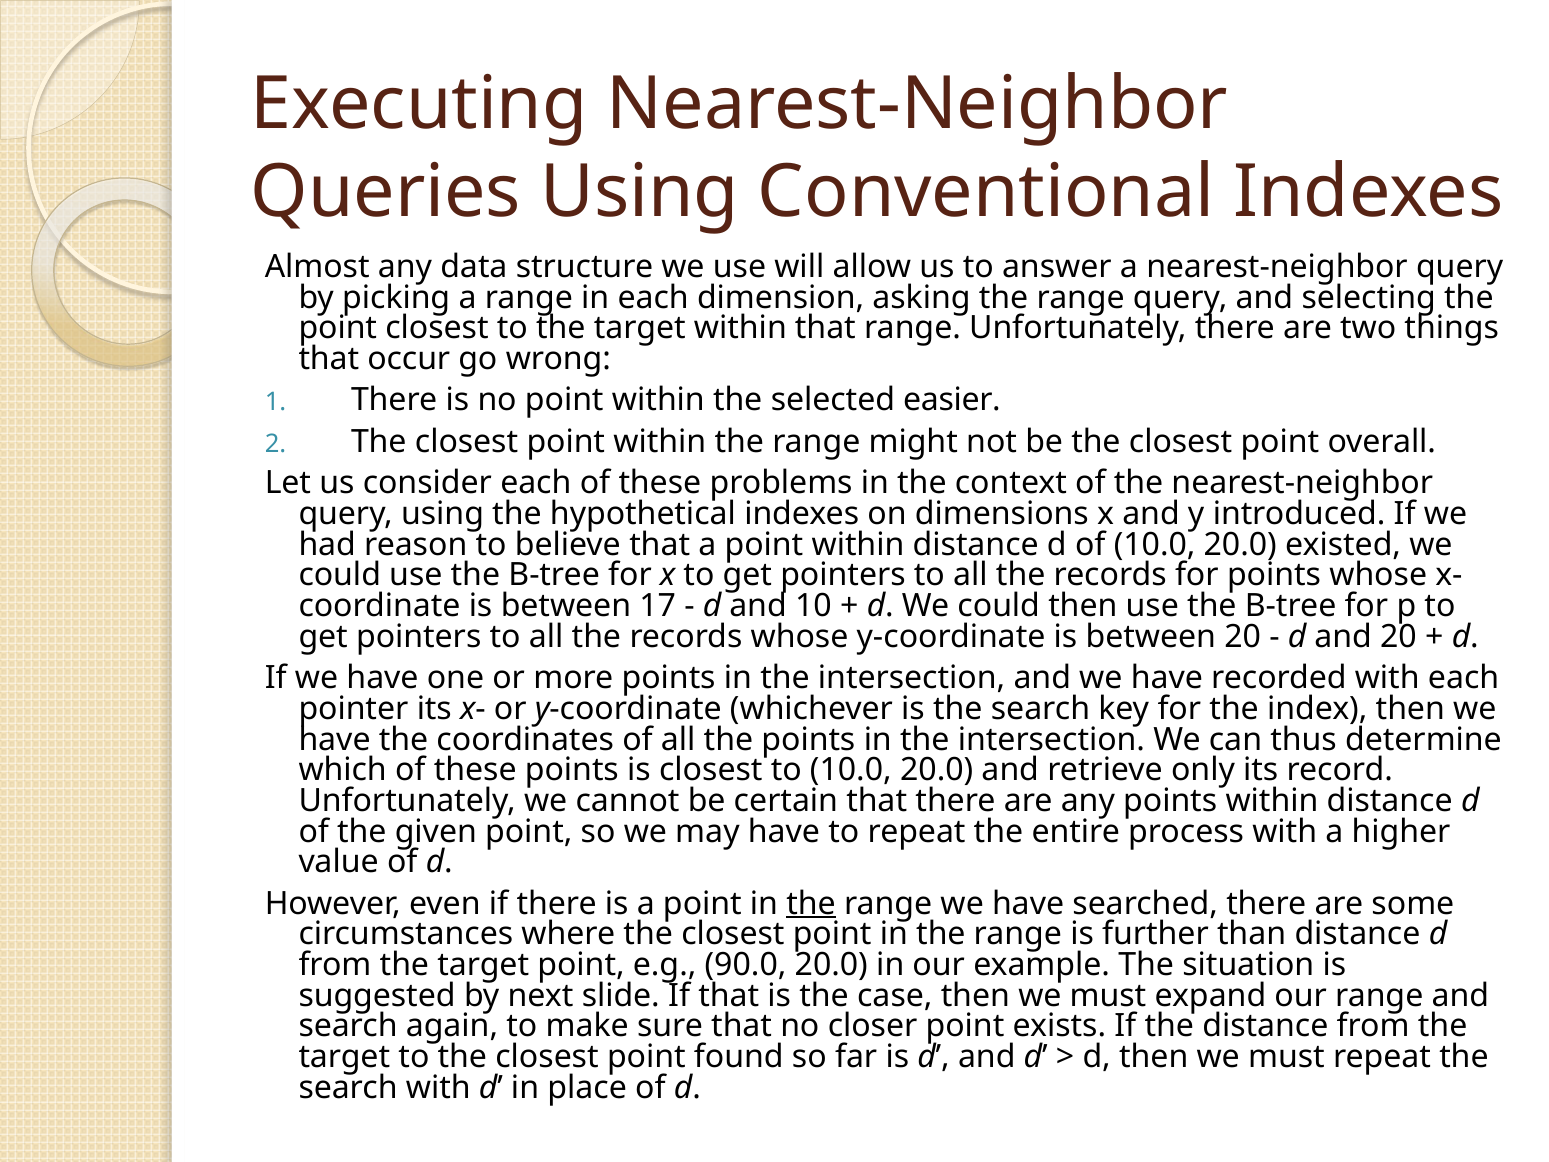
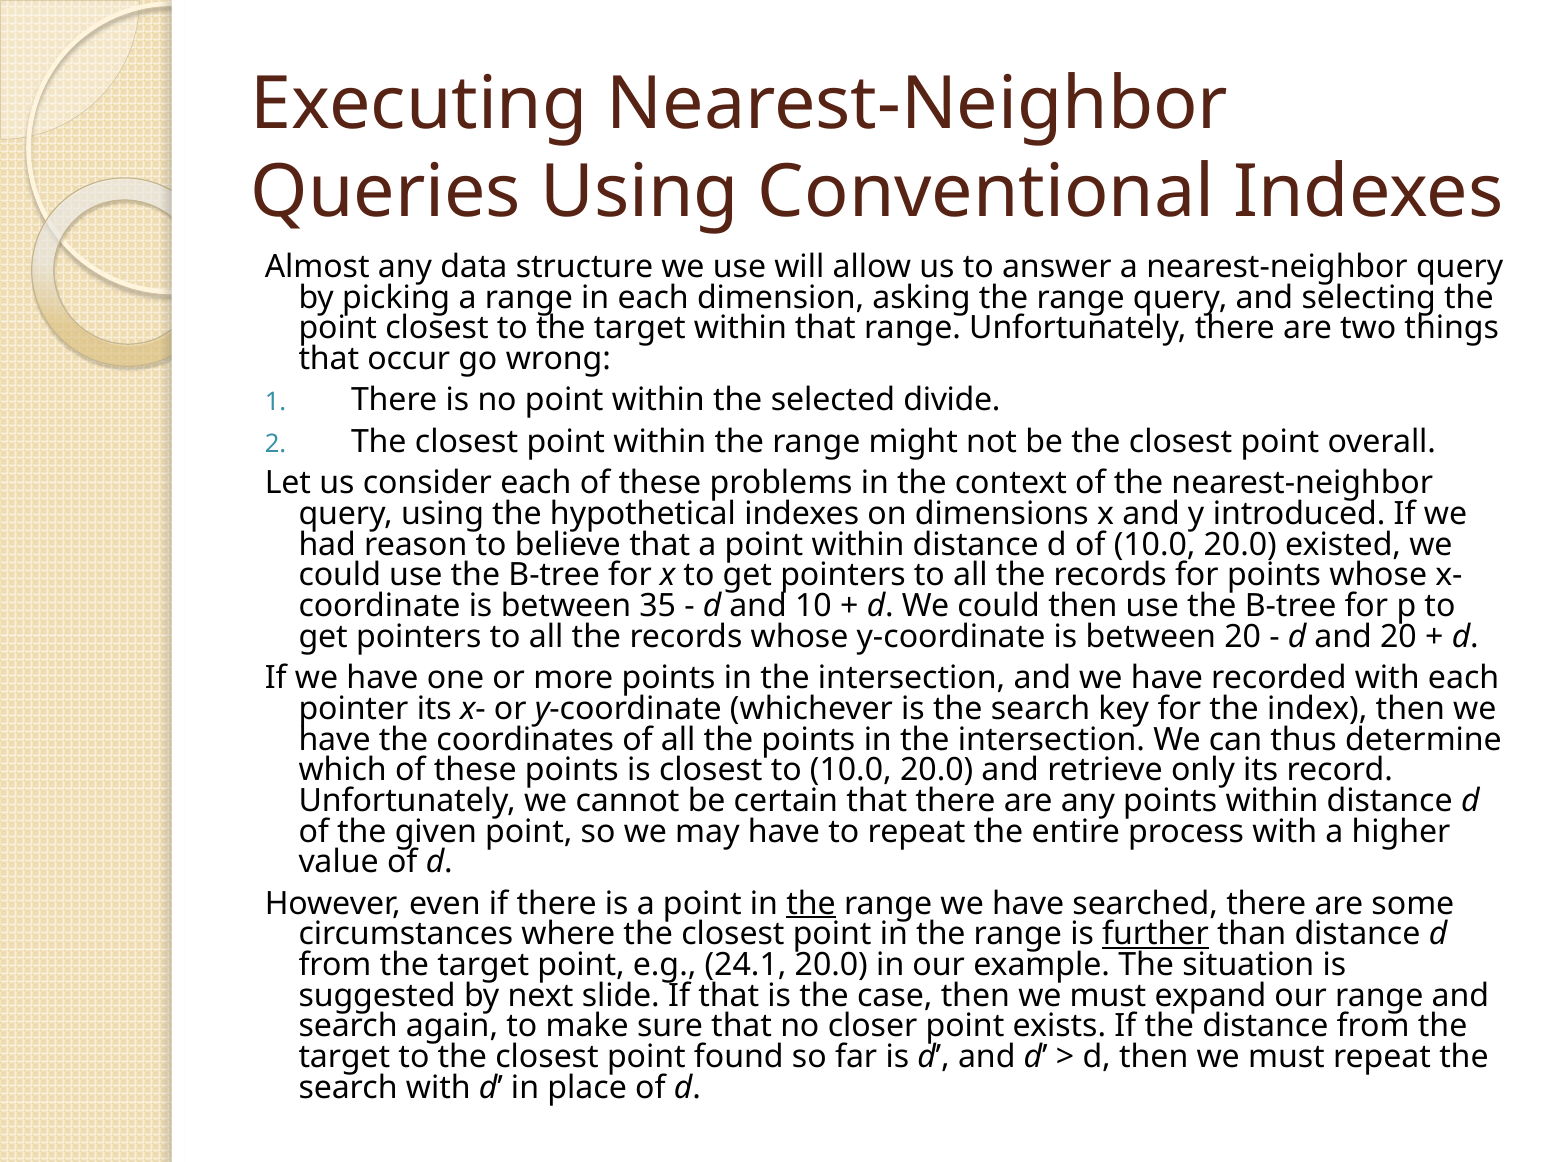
easier: easier -> divide (952, 400)
17: 17 -> 35 (658, 606)
further underline: none -> present (1155, 934)
90.0: 90.0 -> 24.1 (746, 965)
